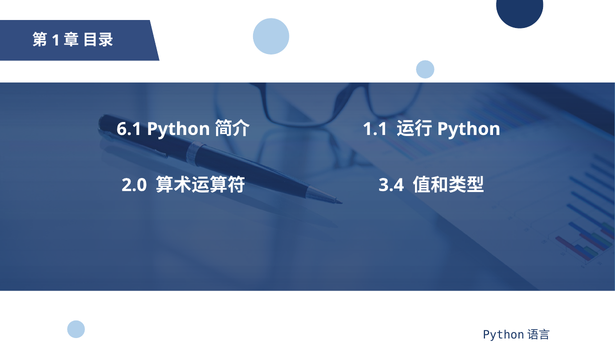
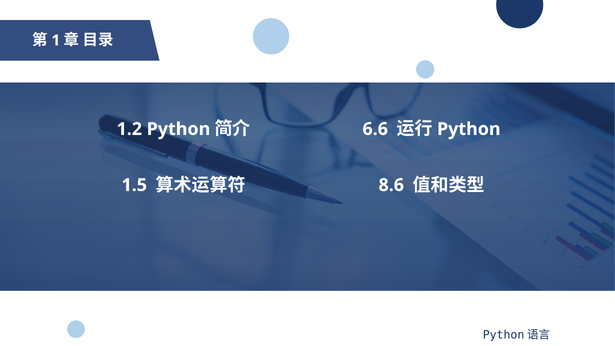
6.1: 6.1 -> 1.2 (129, 129)
1.1: 1.1 -> 6.6 (375, 129)
2.0: 2.0 -> 1.5 (134, 185)
3.4: 3.4 -> 8.6 (391, 185)
